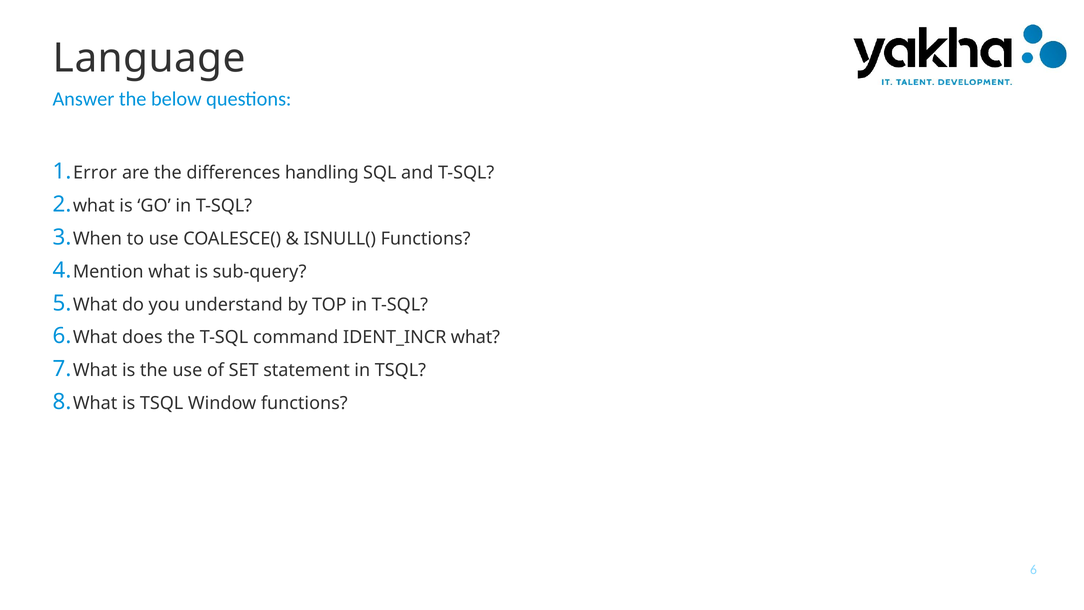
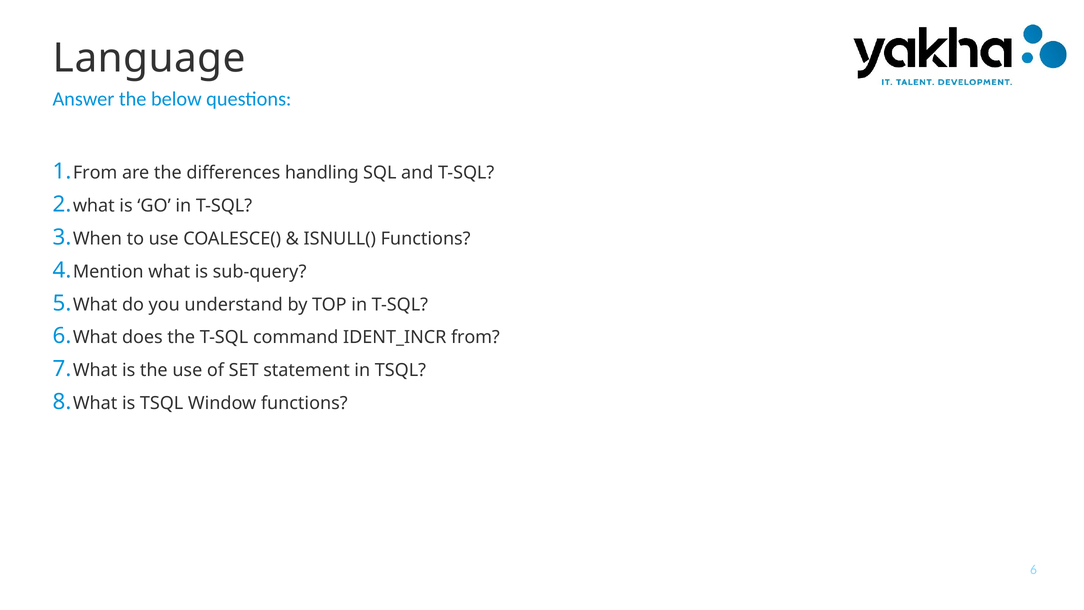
Error: Error -> From (95, 173)
IDENT_INCR what: what -> from (475, 337)
